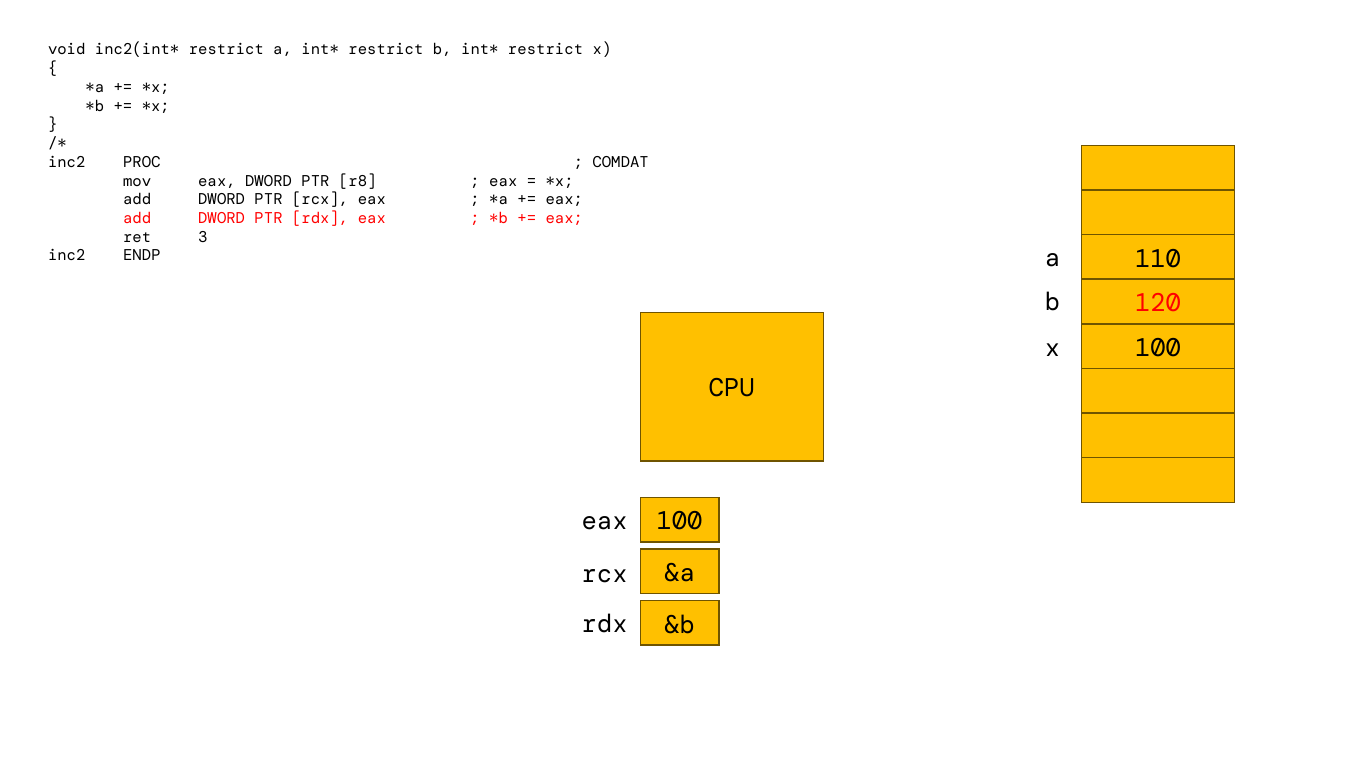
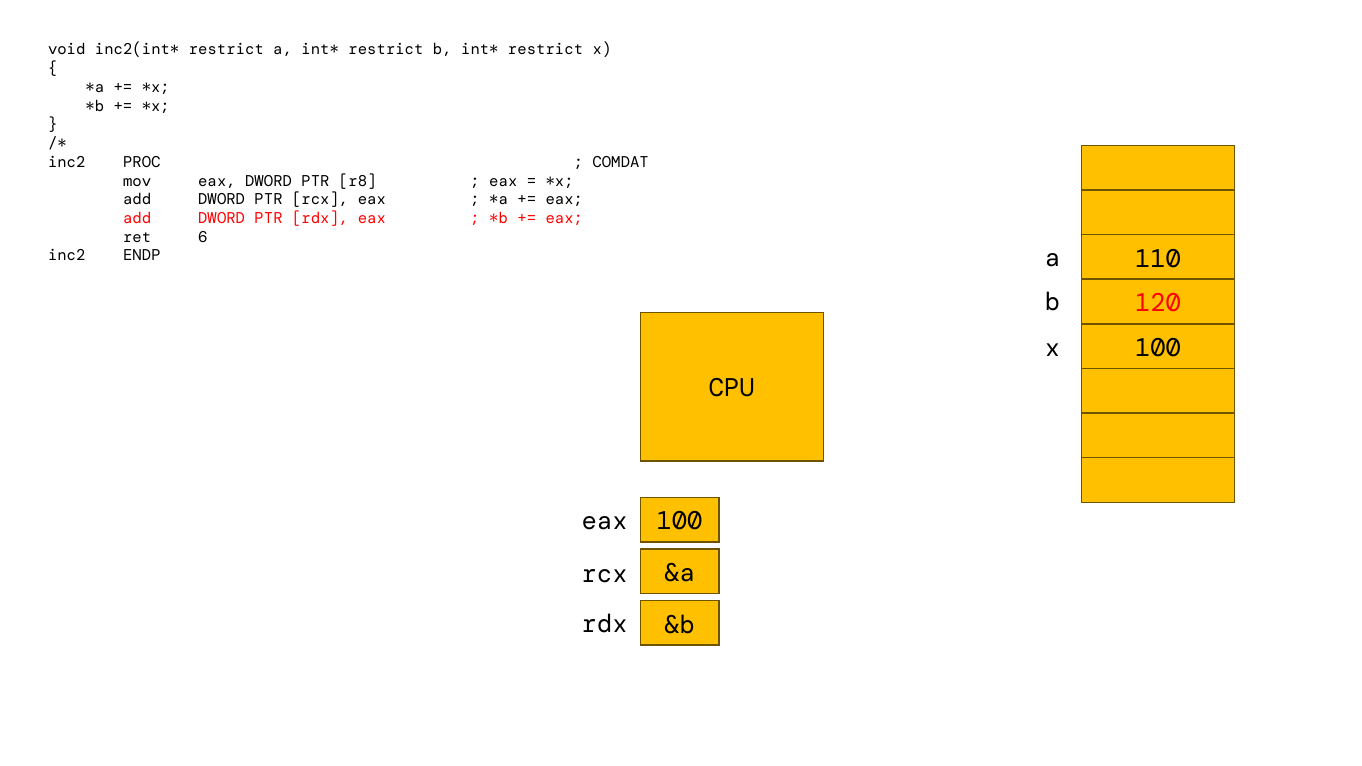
3: 3 -> 6 (203, 237)
